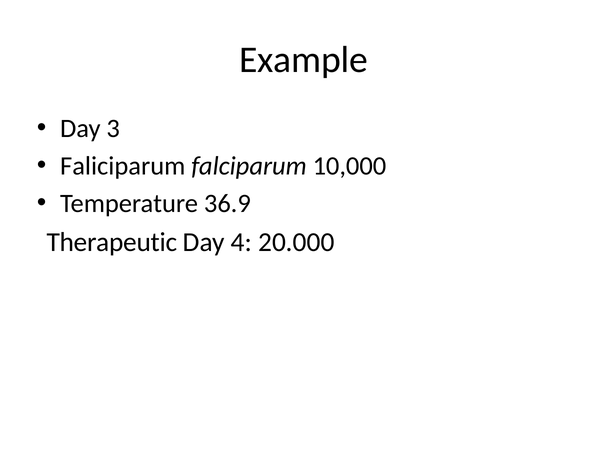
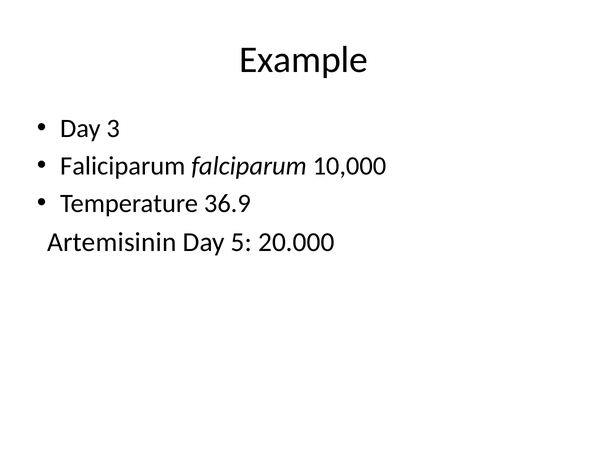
Therapeutic: Therapeutic -> Artemisinin (112, 242)
4: 4 -> 5 (241, 242)
